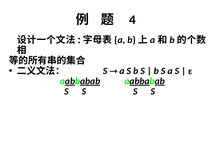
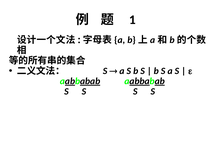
4: 4 -> 1 (132, 20)
